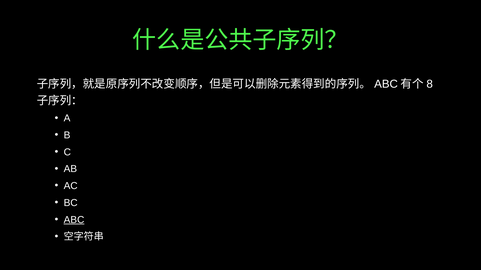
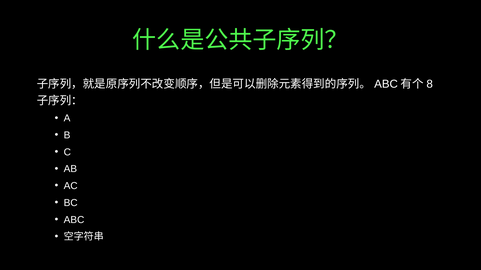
ABC underline: present -> none (74, 220)
